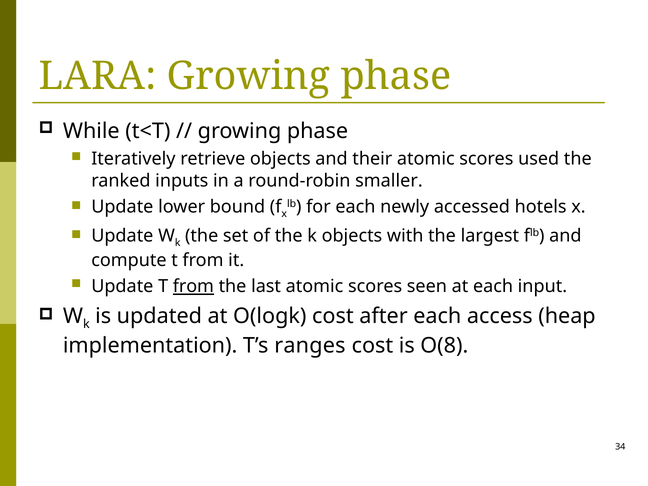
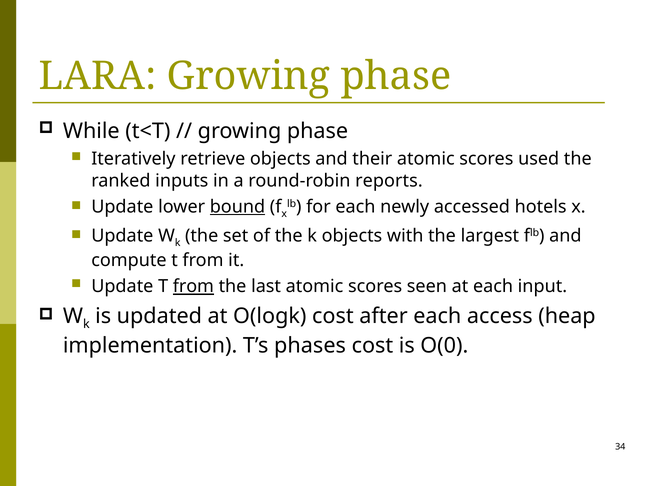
smaller: smaller -> reports (389, 181)
bound underline: none -> present (237, 207)
ranges: ranges -> phases (310, 345)
O(8: O(8 -> O(0 (444, 345)
